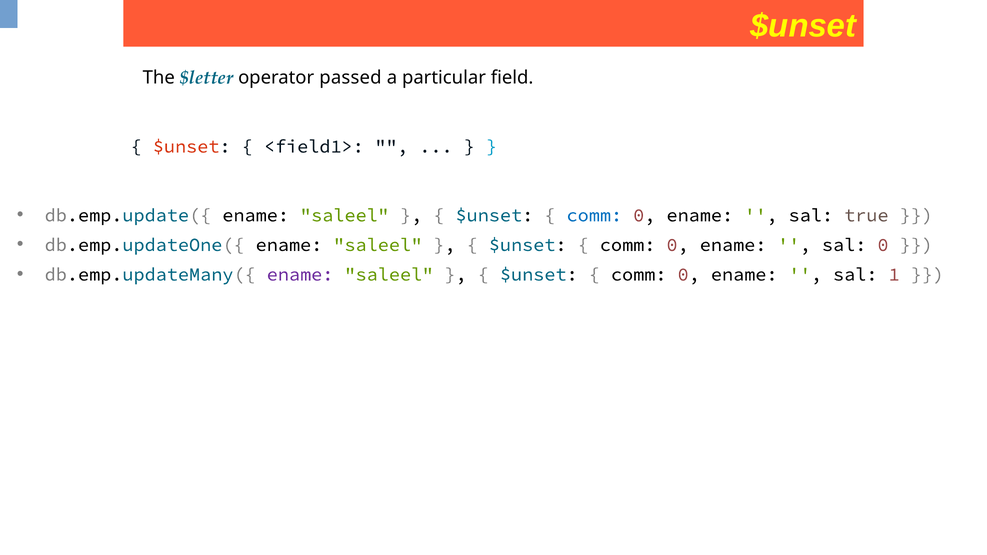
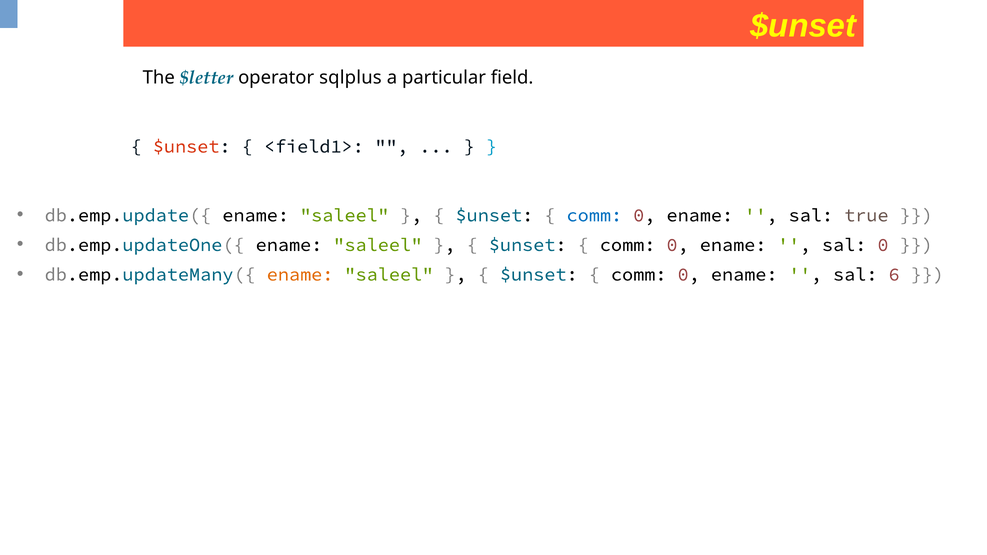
passed: passed -> sqlplus (350, 78)
ename colour: purple -> orange (300, 275)
1: 1 -> 6 (894, 275)
